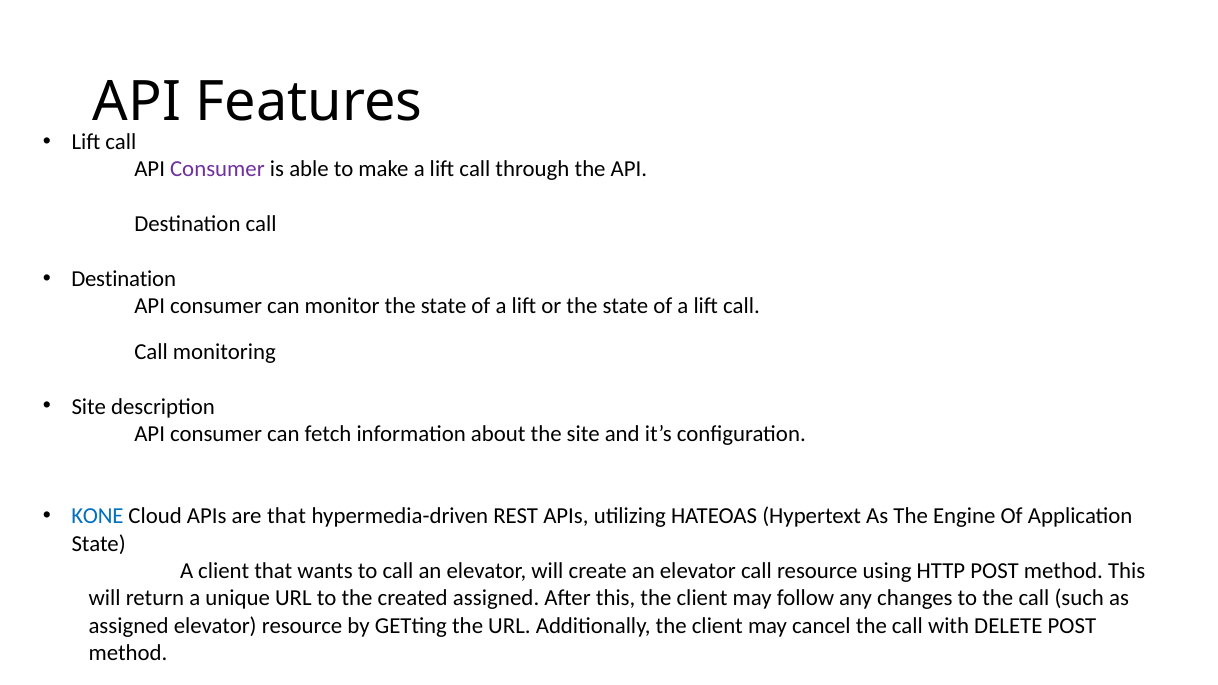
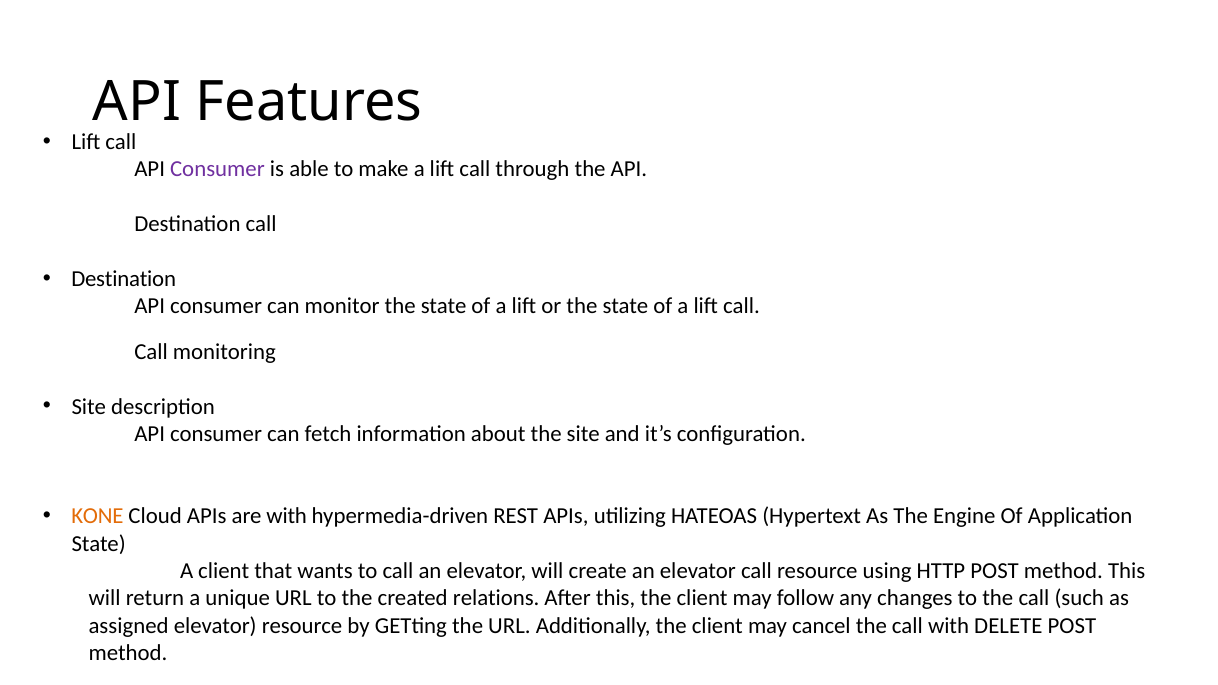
KONE colour: blue -> orange (97, 516)
are that: that -> with (287, 516)
created assigned: assigned -> relations (496, 599)
